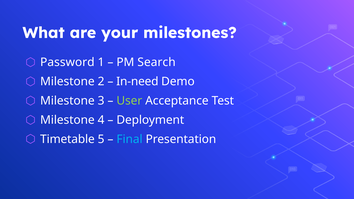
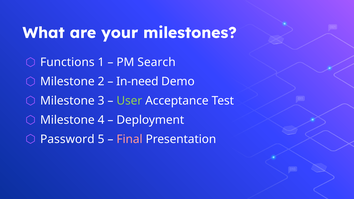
Password: Password -> Functions (67, 62)
Timetable: Timetable -> Password (67, 139)
Final colour: light blue -> pink (130, 139)
